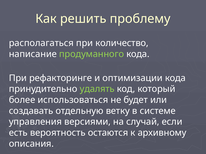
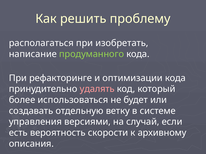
количество: количество -> изобретать (122, 43)
удалять colour: light green -> pink (97, 89)
остаются: остаются -> скорости (108, 133)
